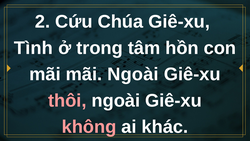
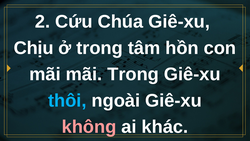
Tình: Tình -> Chịu (34, 48)
mãi Ngoài: Ngoài -> Trong (133, 74)
thôi colour: pink -> light blue (67, 100)
